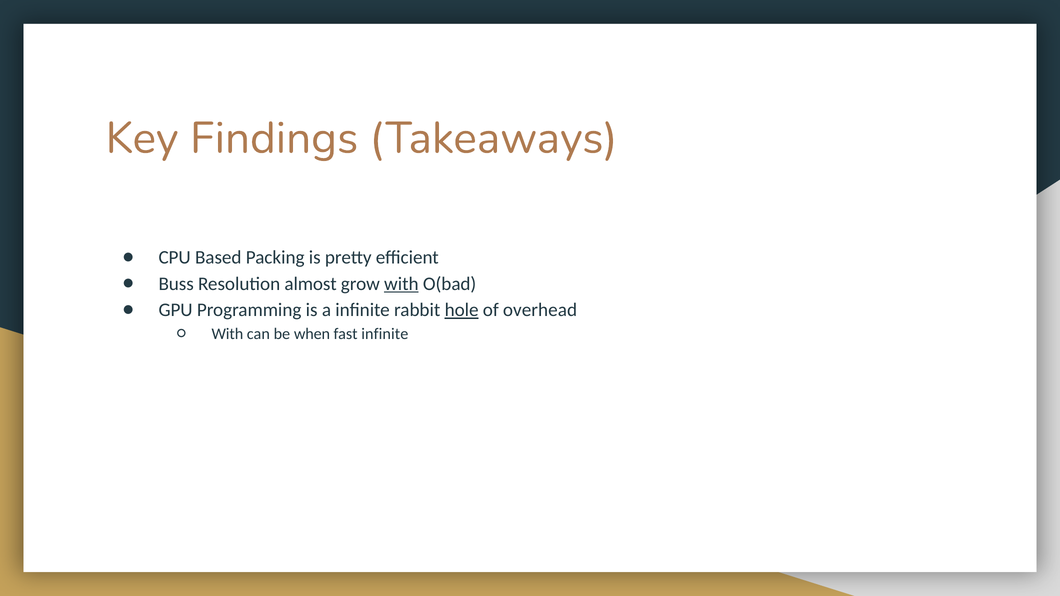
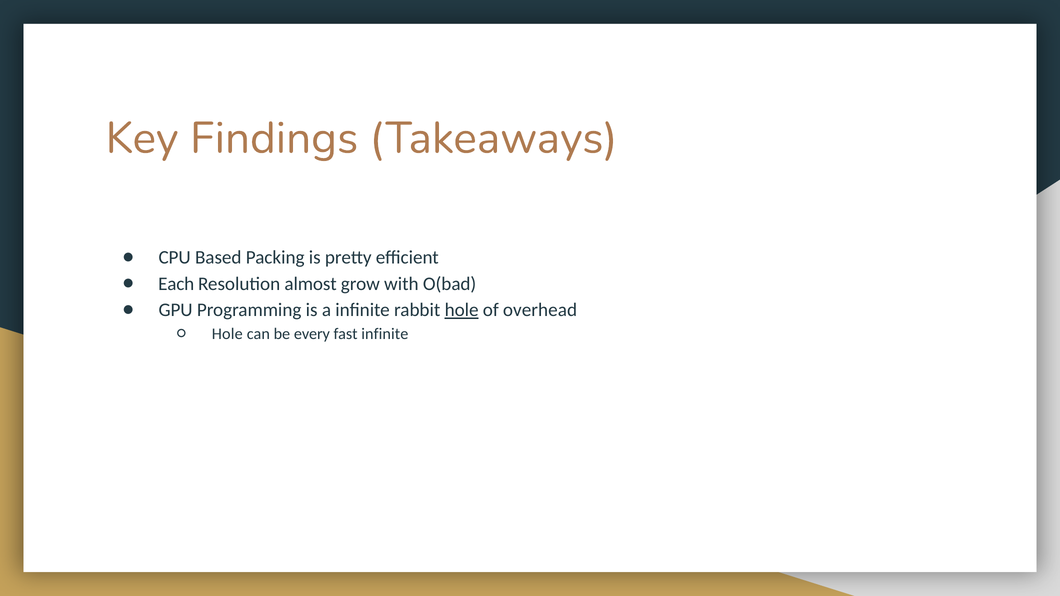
Buss: Buss -> Each (176, 284)
with underline: present -> none (401, 284)
With: With -> Hole (227, 334)
when: when -> every (312, 334)
